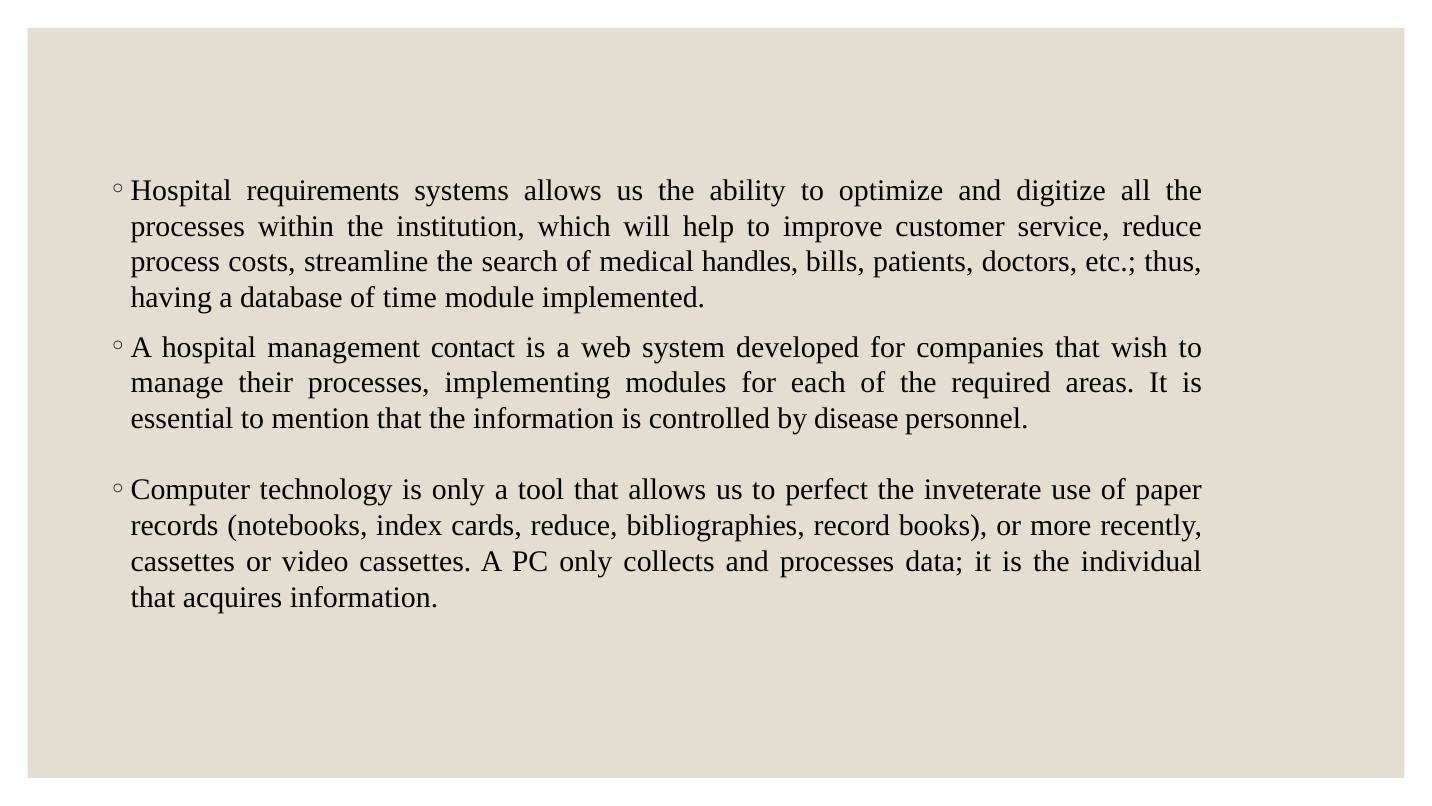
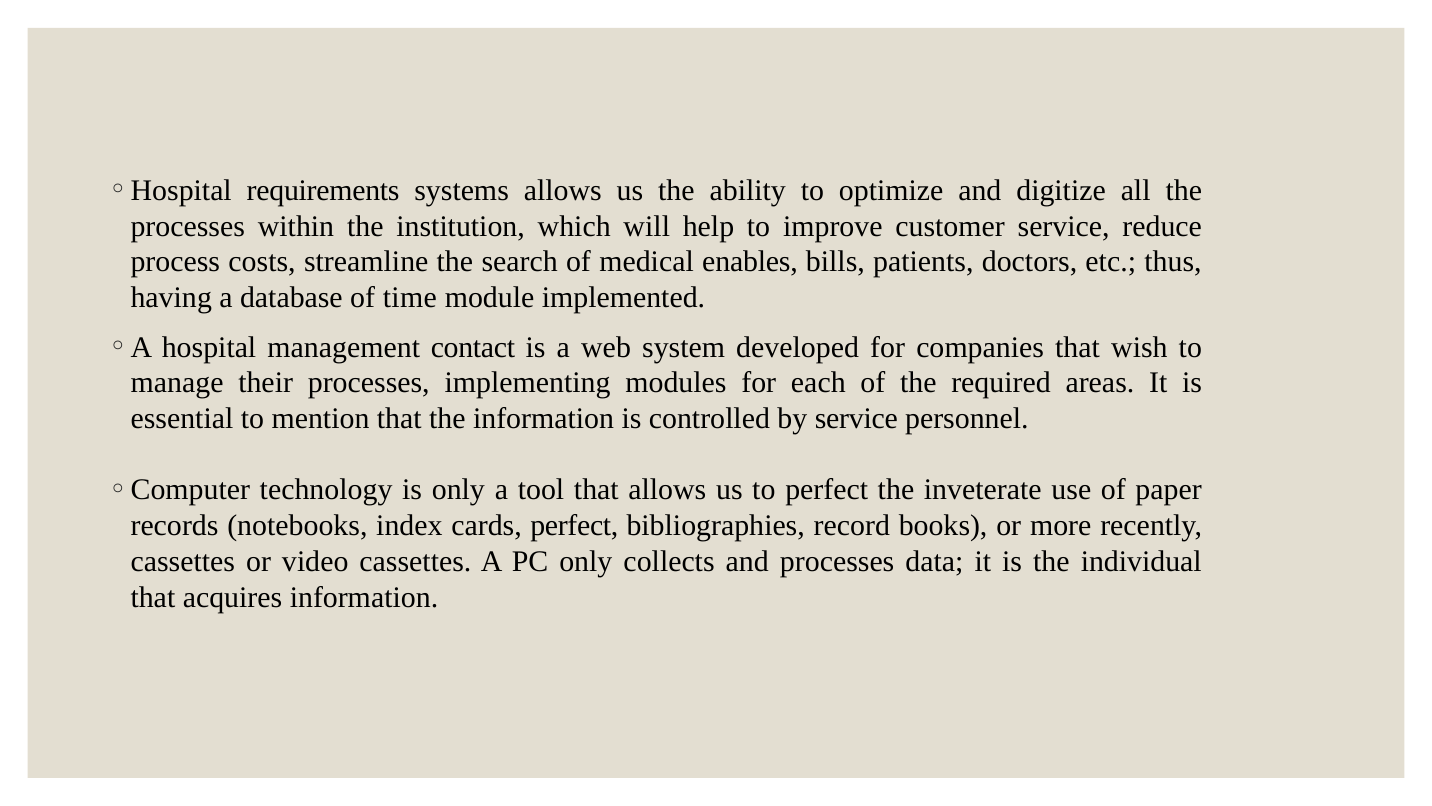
handles: handles -> enables (750, 262)
by disease: disease -> service (856, 419)
cards reduce: reduce -> perfect (574, 525)
